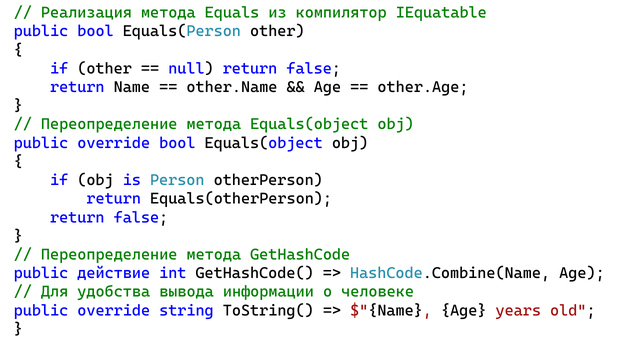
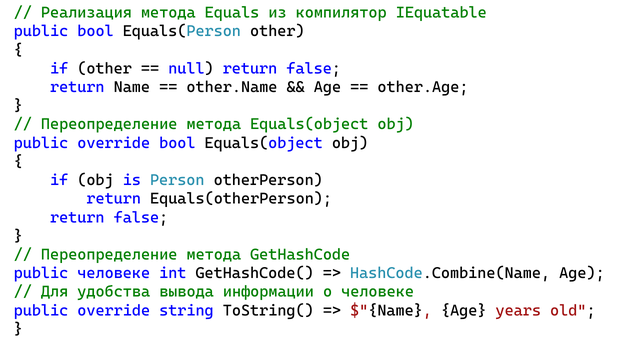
public действие: действие -> человеке (114, 273)
